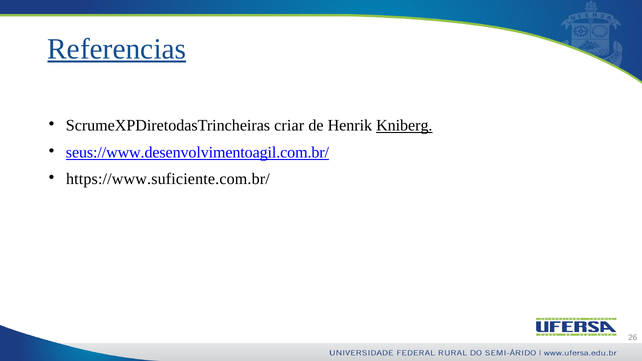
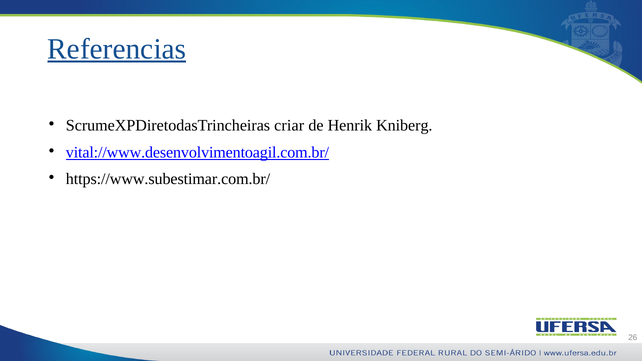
Kniberg underline: present -> none (404, 126)
seus://www.desenvolvimentoagil.com.br/: seus://www.desenvolvimentoagil.com.br/ -> vital://www.desenvolvimentoagil.com.br/ (197, 152)
https://www.suficiente.com.br/: https://www.suficiente.com.br/ -> https://www.subestimar.com.br/ (168, 179)
